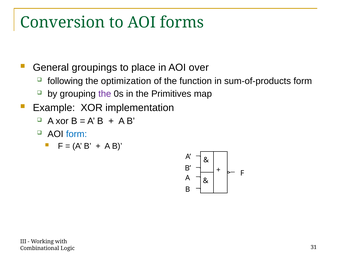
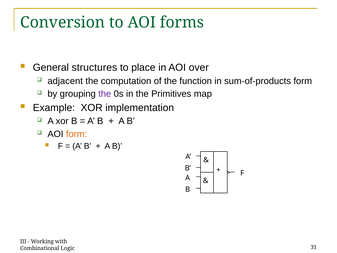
groupings: groupings -> structures (94, 67)
following: following -> adjacent (65, 81)
optimization: optimization -> computation (126, 81)
form colour: blue -> orange (77, 134)
